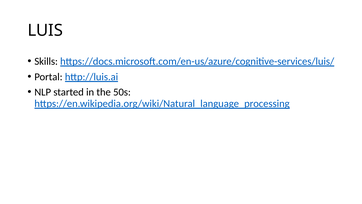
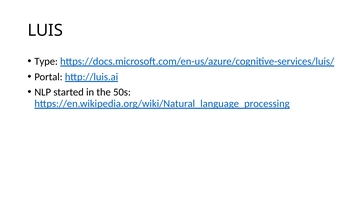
Skills: Skills -> Type (46, 61)
